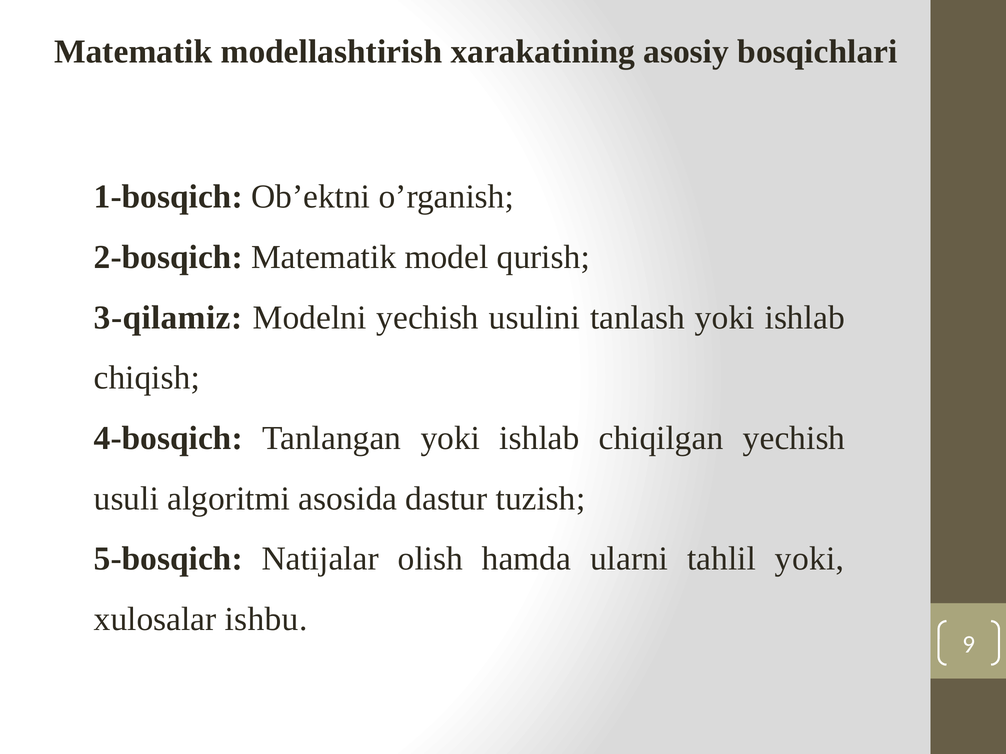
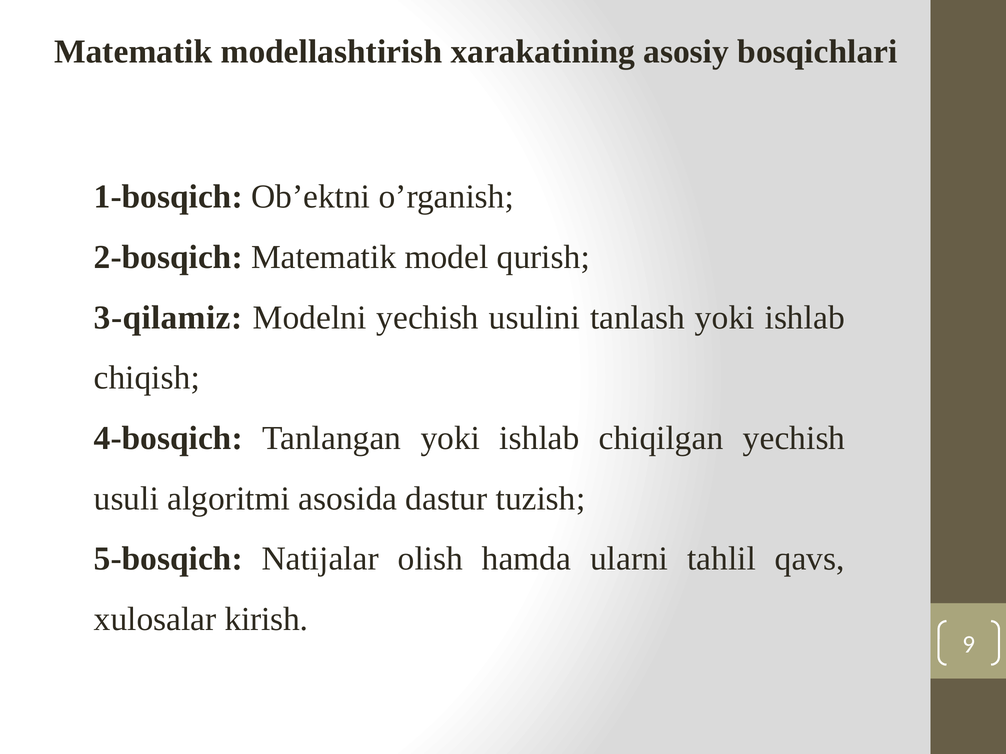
tahlil yoki: yoki -> qavs (810, 559)
ishbu: ishbu -> kirish (266, 620)
